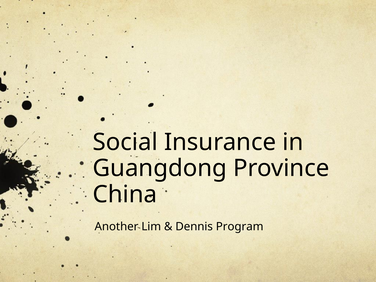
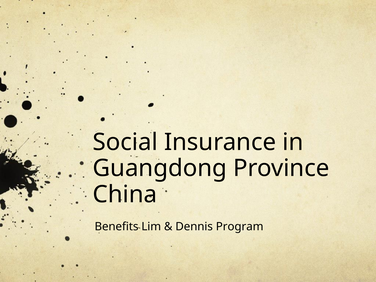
Another: Another -> Benefits (117, 227)
